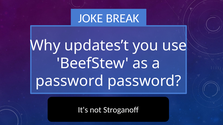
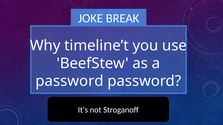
updates’t: updates’t -> timeline’t (97, 46)
